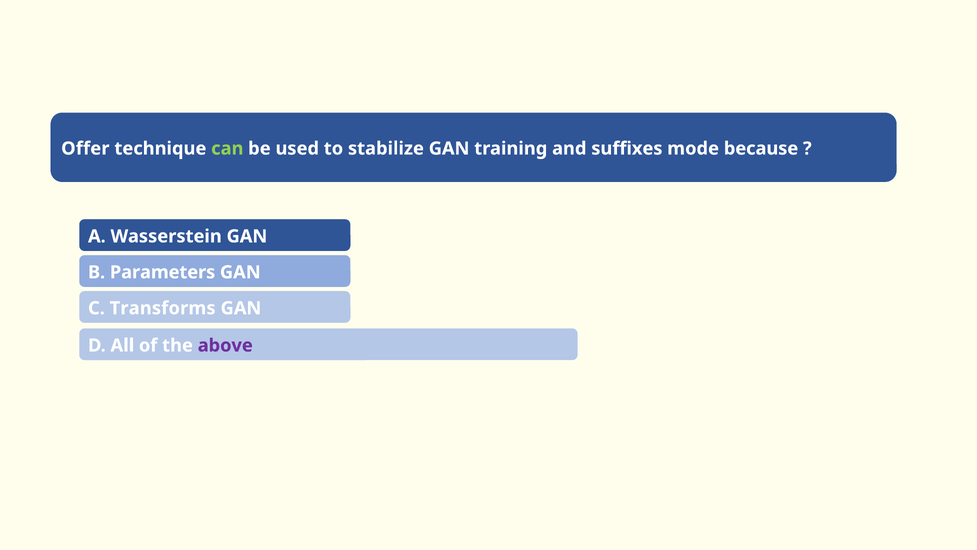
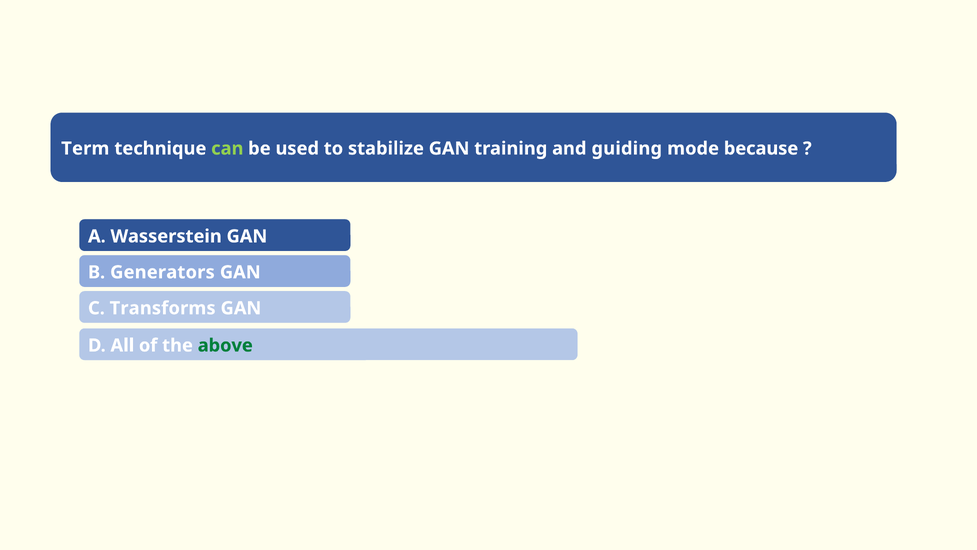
Offer: Offer -> Term (85, 148)
suffixes: suffixes -> guiding (627, 148)
Parameters: Parameters -> Generators (162, 272)
above colour: purple -> green (225, 345)
